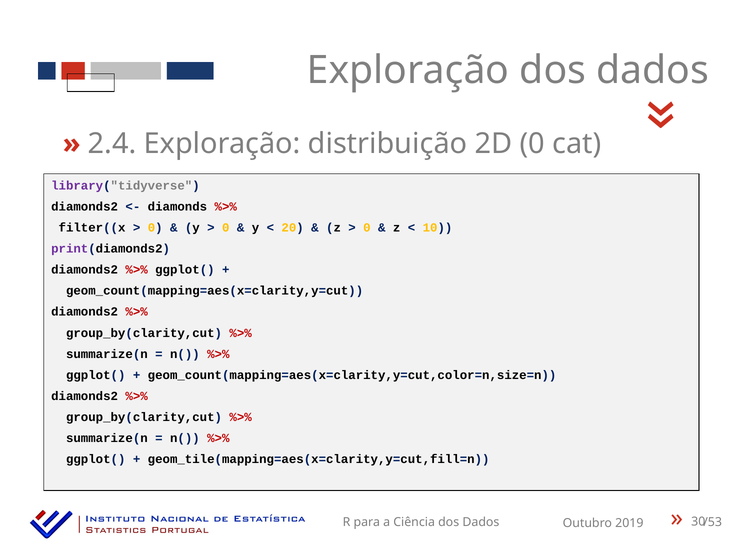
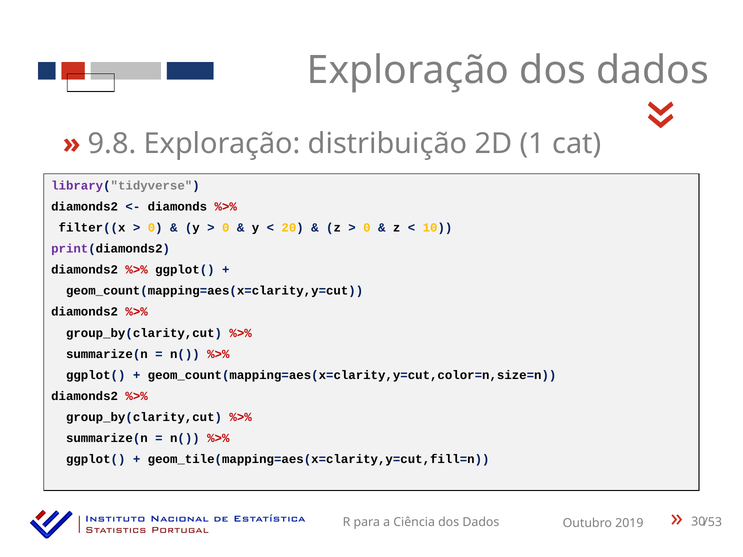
2.4: 2.4 -> 9.8 (112, 144)
2D 0: 0 -> 1 (532, 144)
